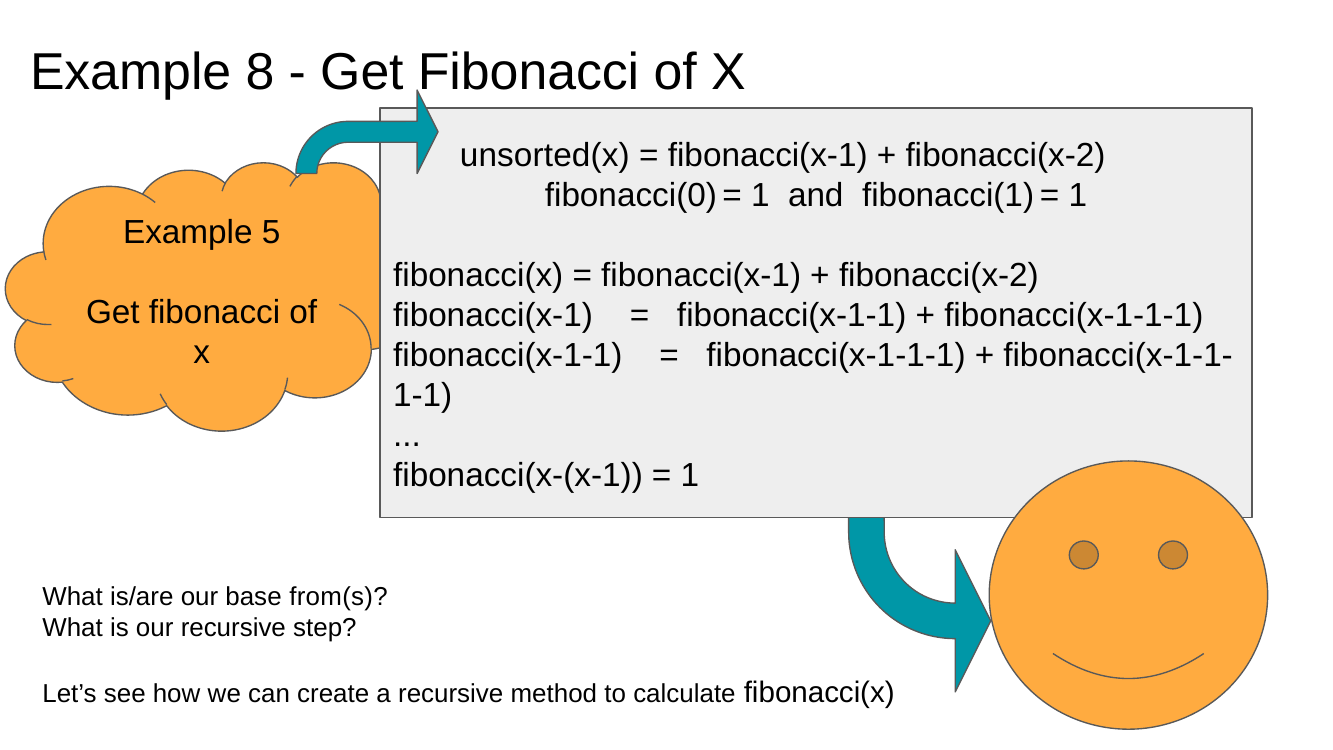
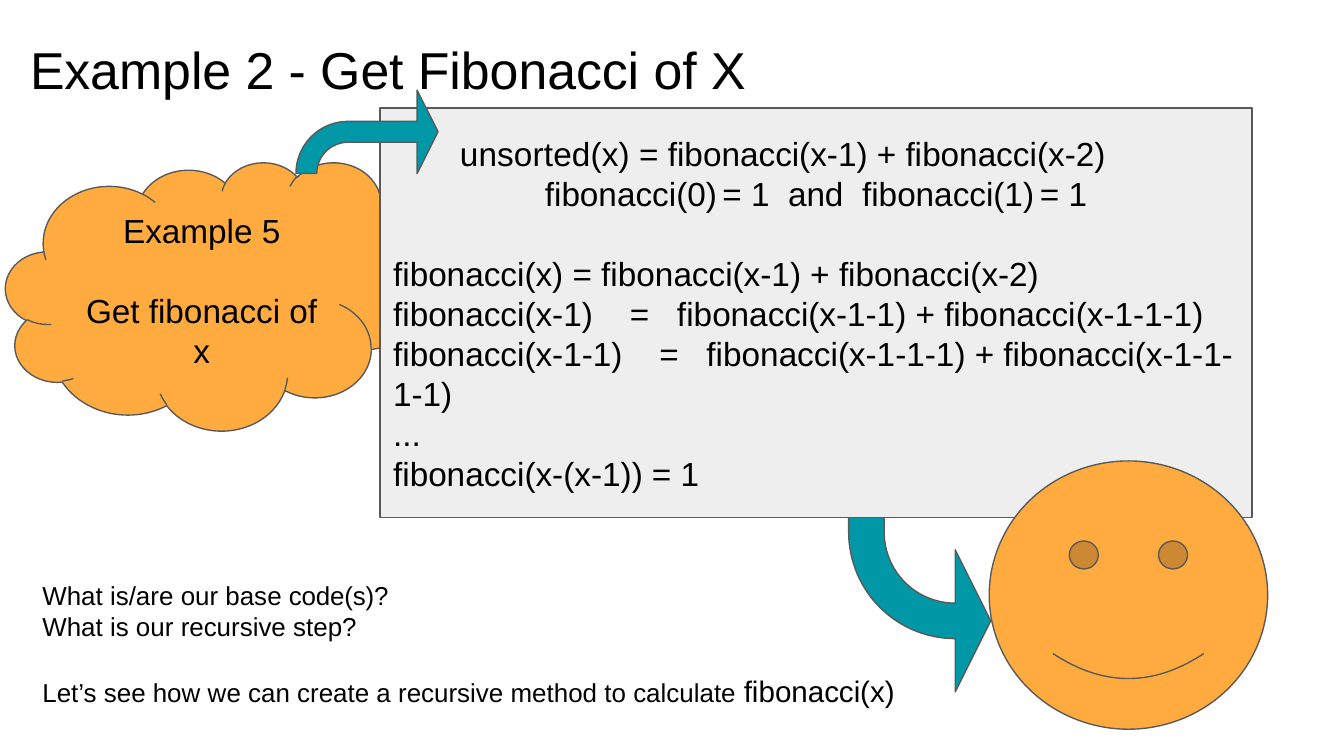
8: 8 -> 2 (260, 72)
from(s: from(s -> code(s (339, 597)
